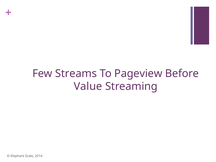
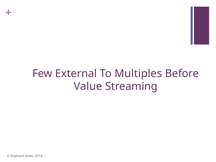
Streams: Streams -> External (76, 73)
Pageview: Pageview -> Multiples (138, 73)
